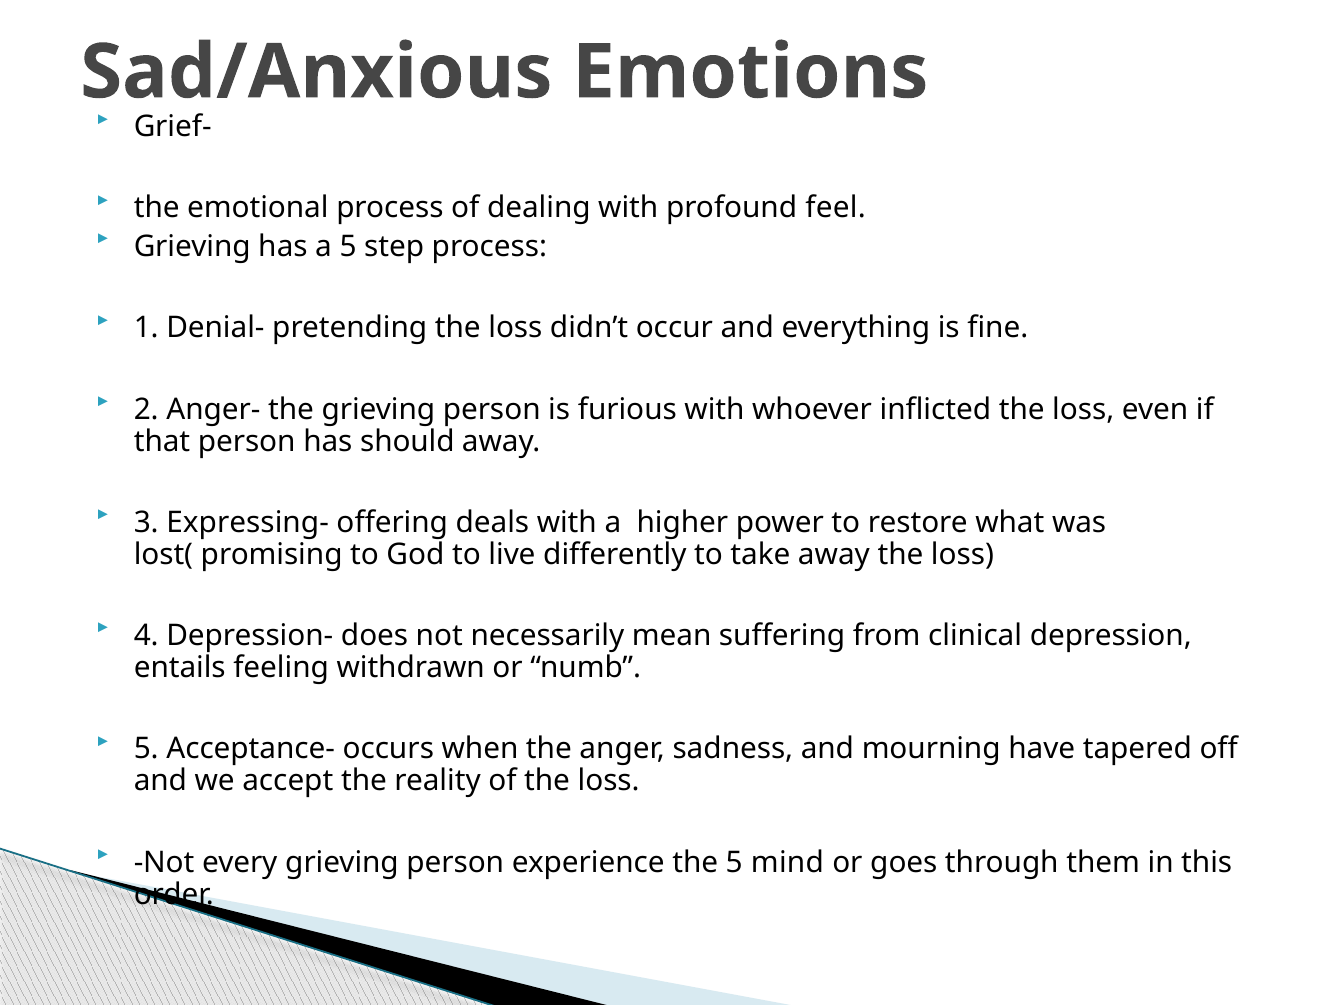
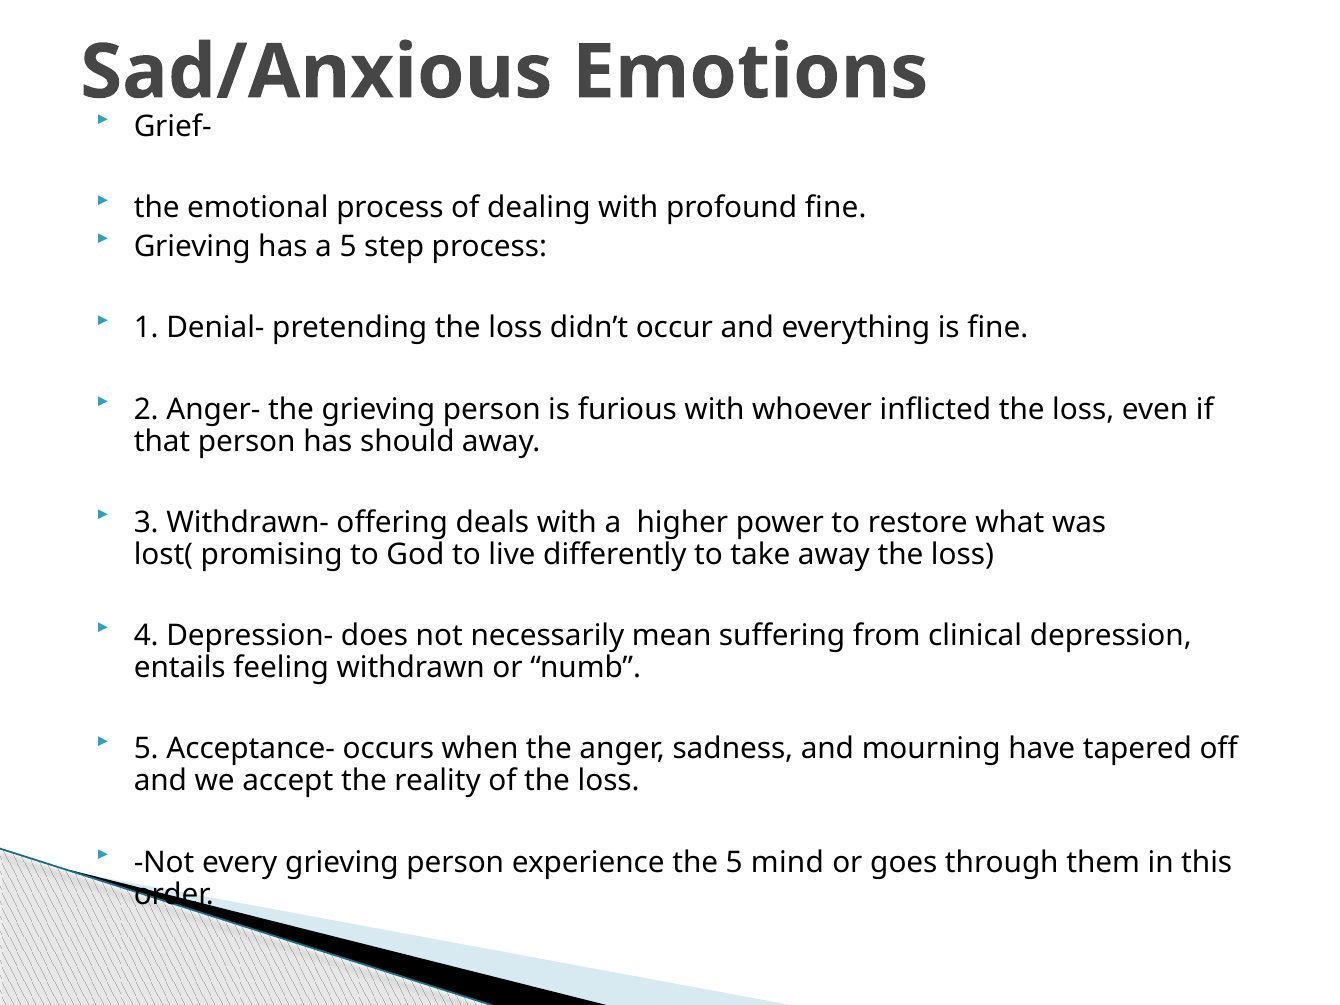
profound feel: feel -> fine (836, 208)
Expressing-: Expressing- -> Withdrawn- (248, 522)
